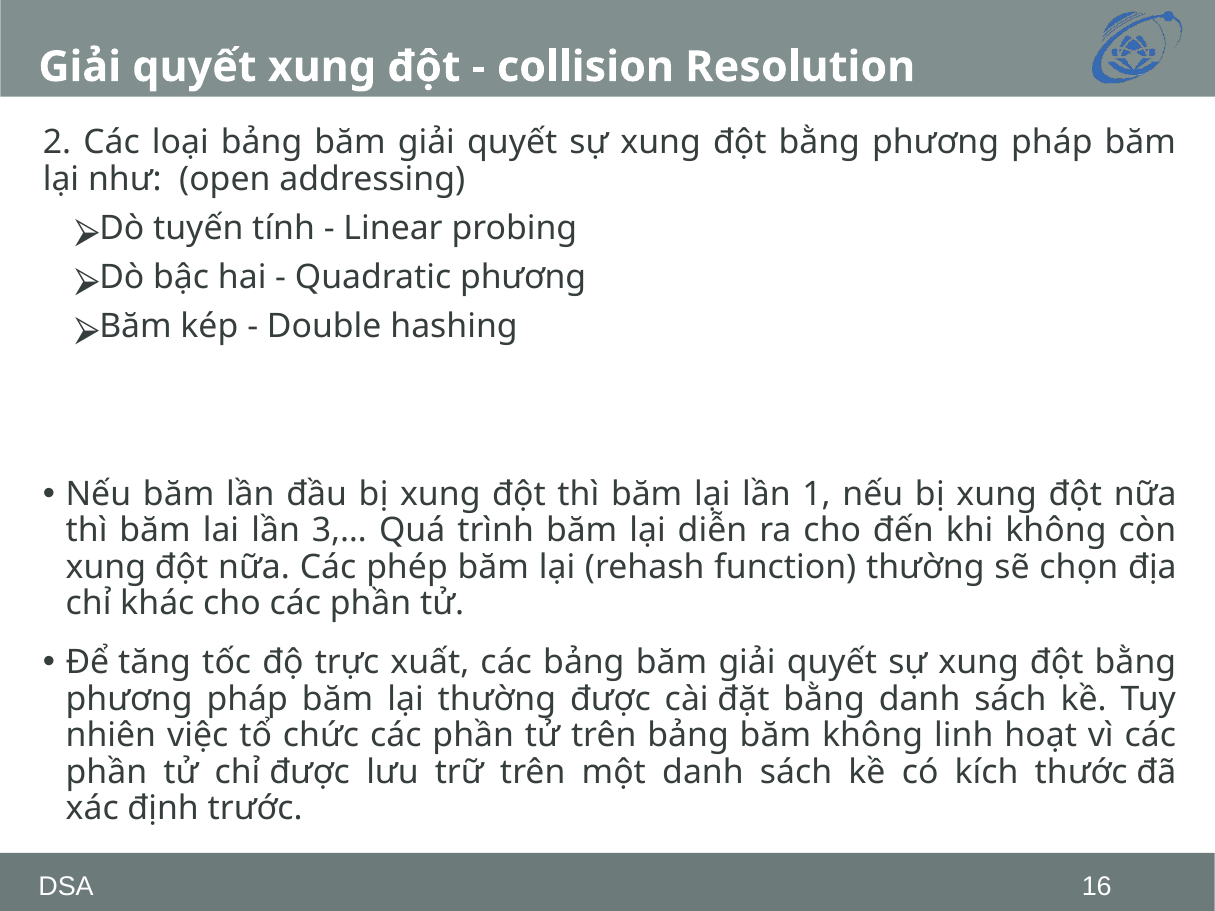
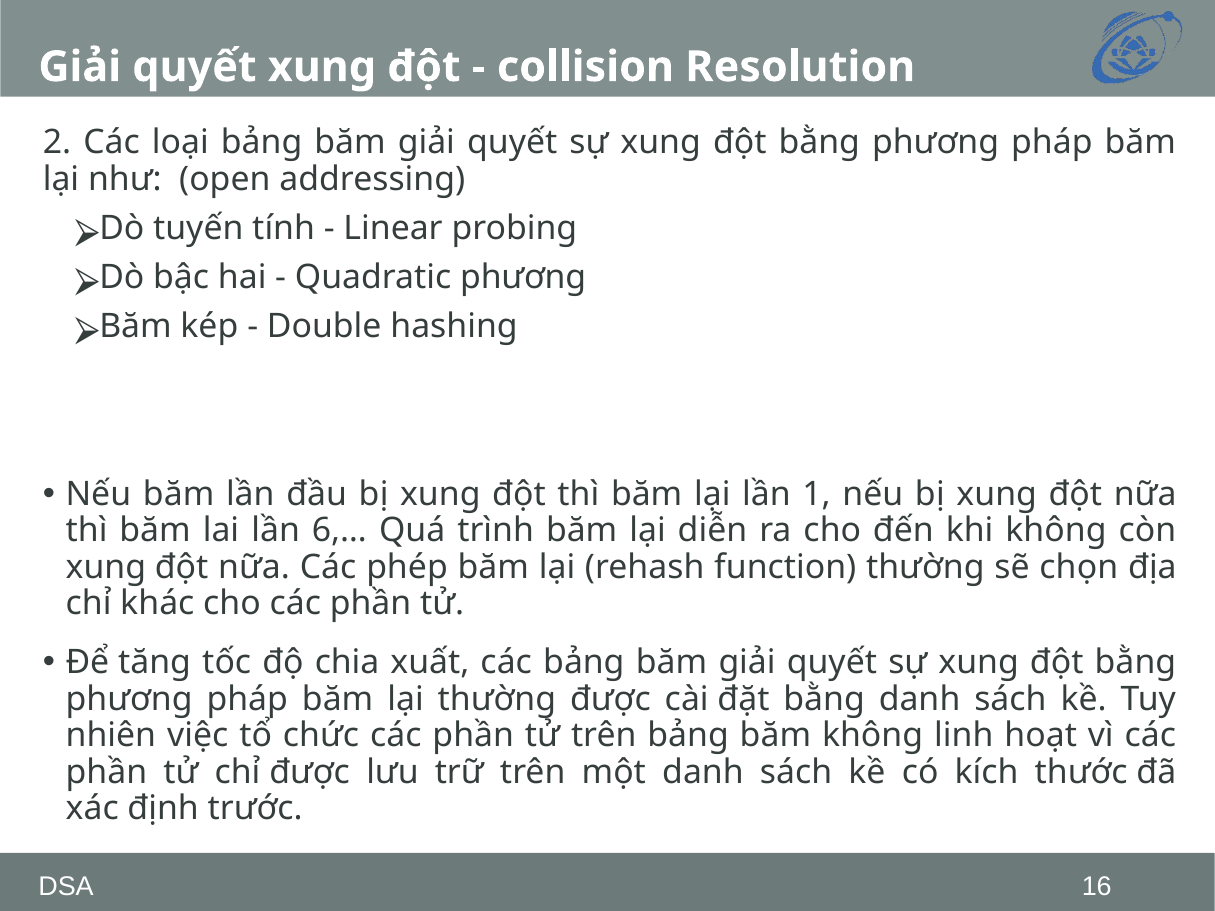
3,…: 3,… -> 6,… (339, 531)
trực: trực -> chia (347, 663)
